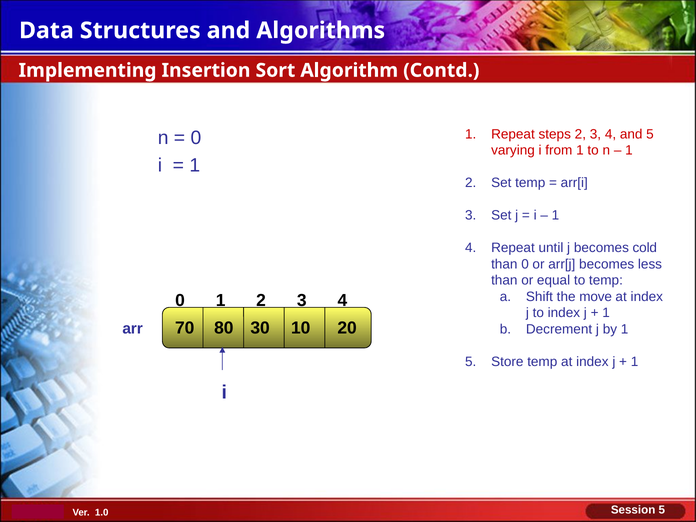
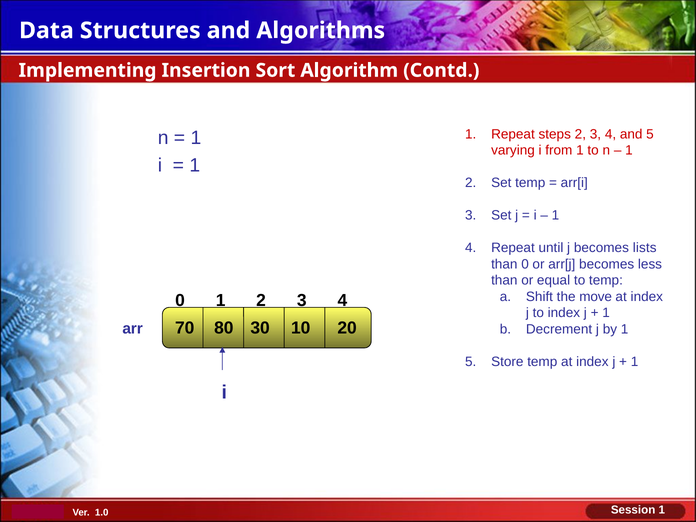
0: 0 -> 1 (196, 138)
cold: cold -> lists (645, 248)
5: 5 -> 1 (662, 510)
